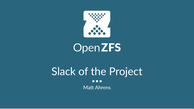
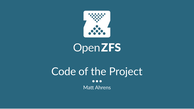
Slack: Slack -> Code (64, 72)
